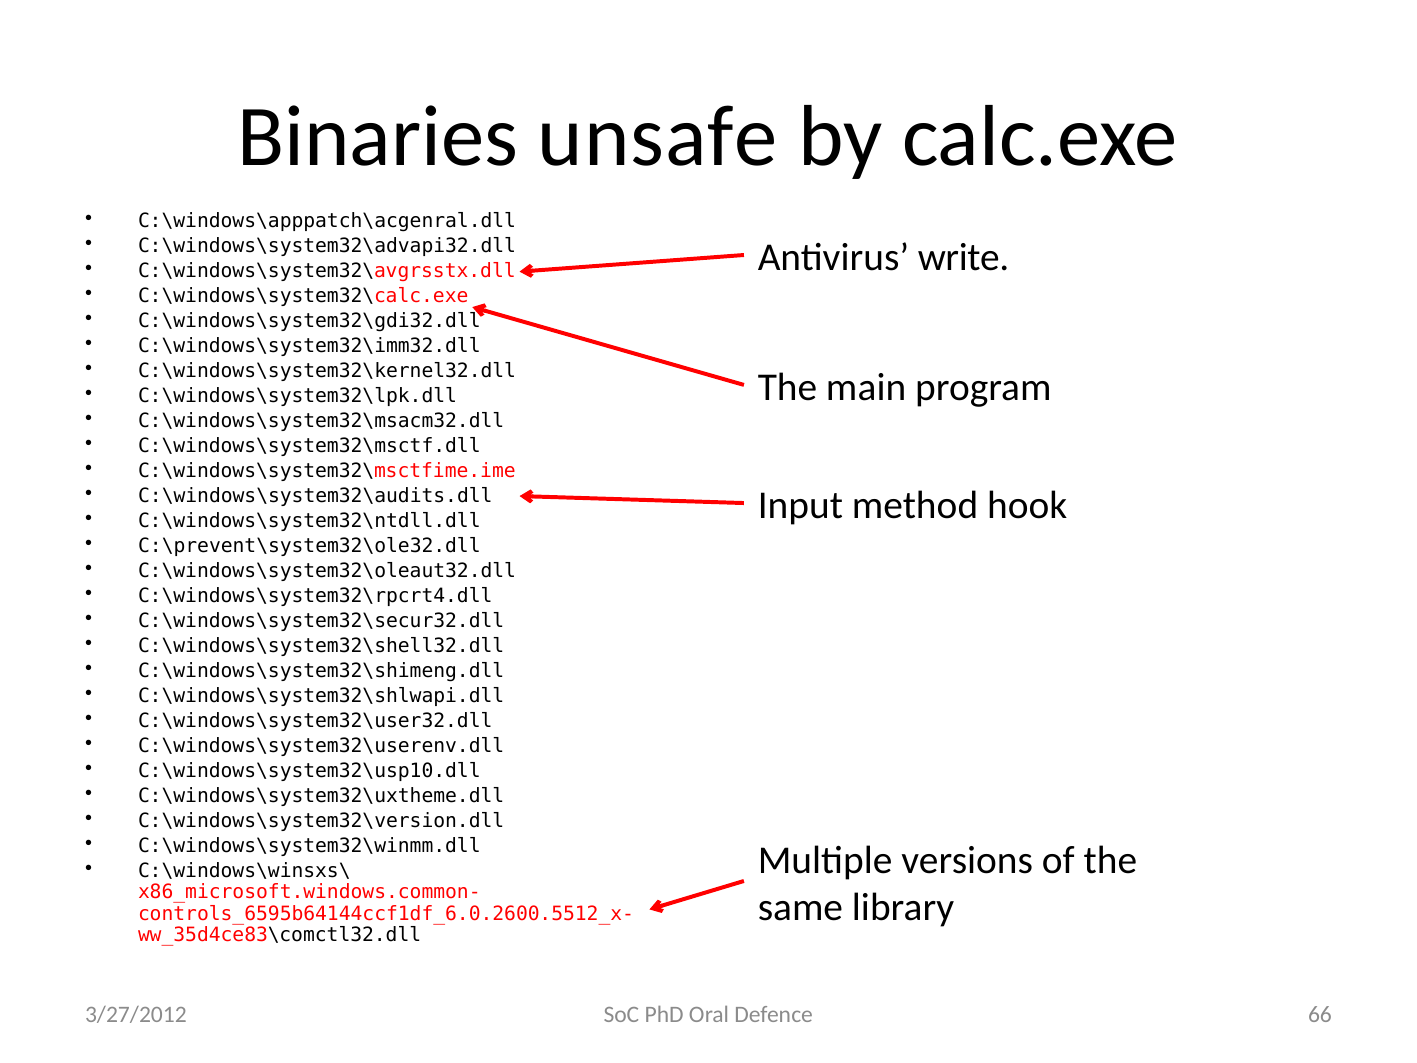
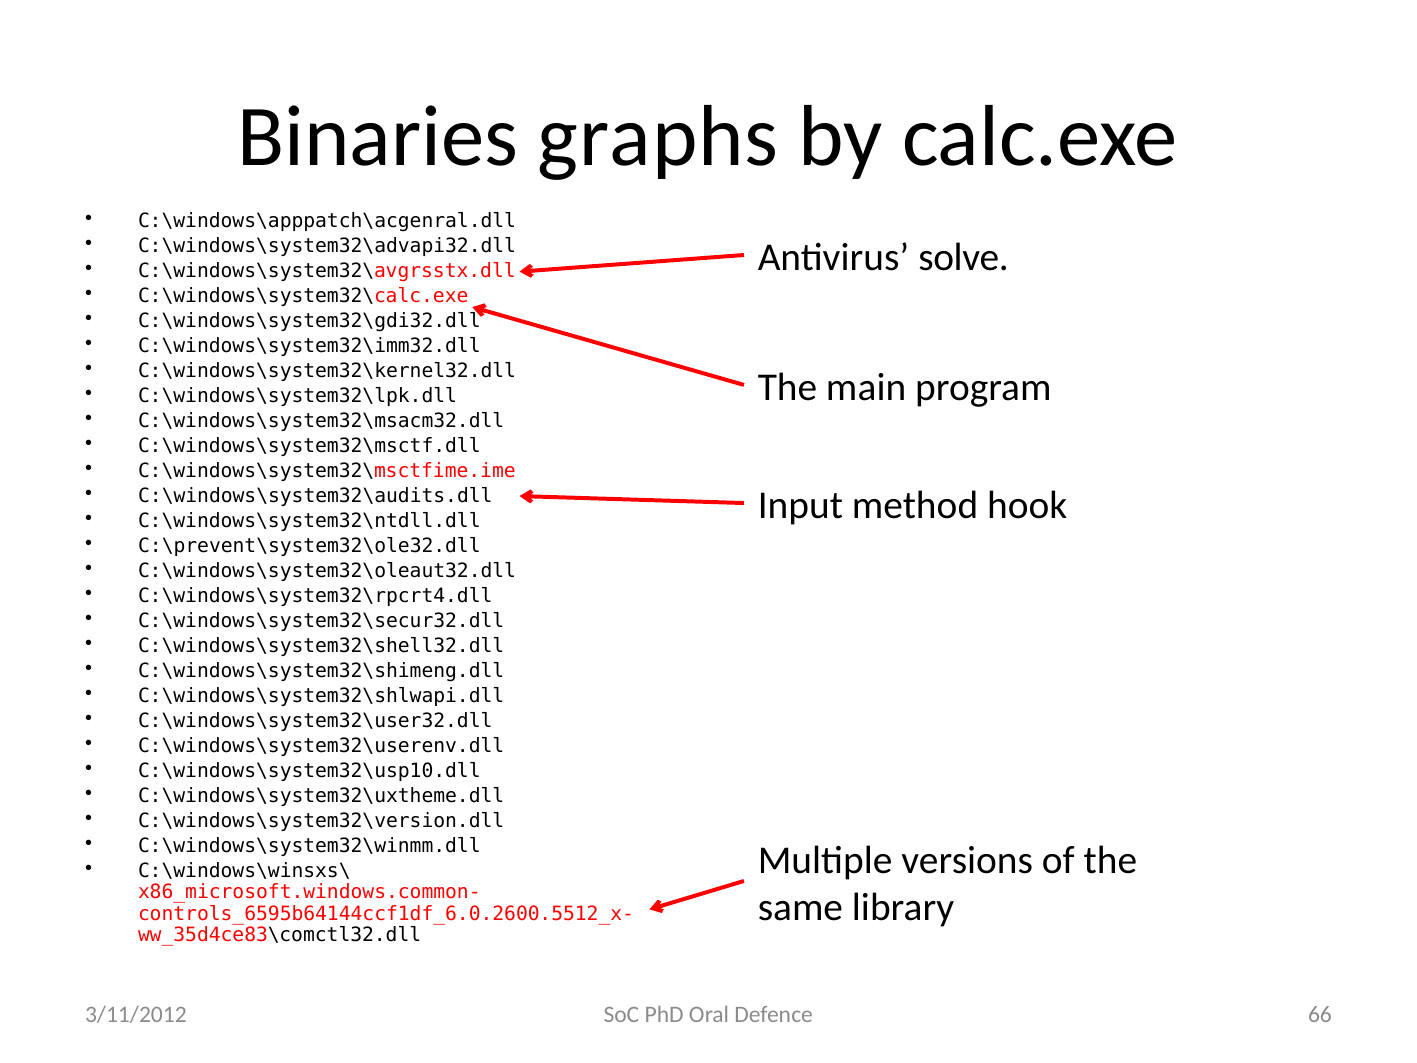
unsafe: unsafe -> graphs (658, 137)
write: write -> solve (964, 258)
3/27/2012: 3/27/2012 -> 3/11/2012 (136, 1015)
